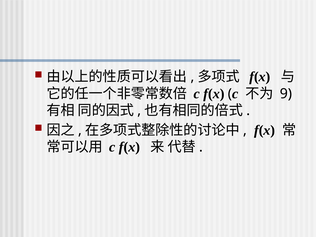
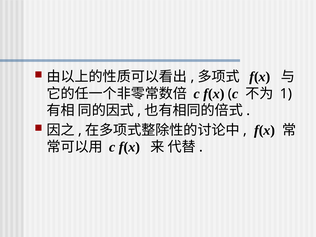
9: 9 -> 1 (286, 94)
